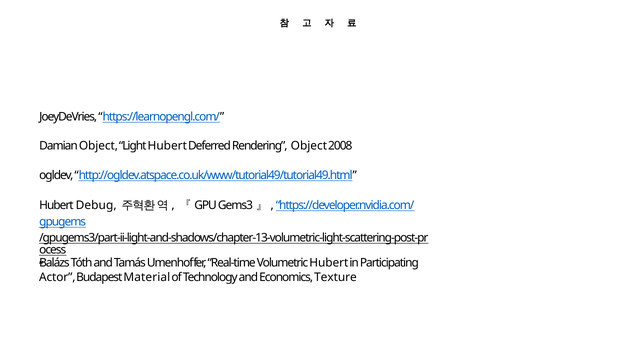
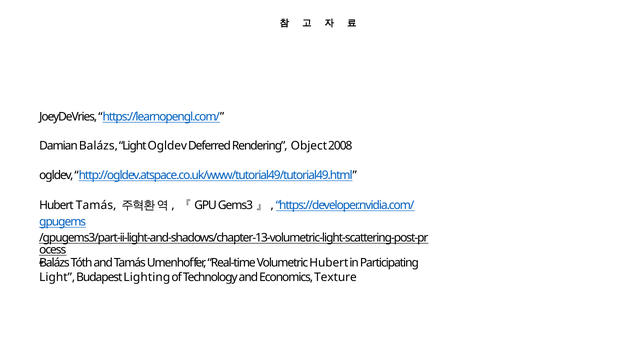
Damian Object: Object -> Balázs (98, 146)
Light Hubert: Hubert -> Ogldev (167, 146)
Hubert Debug: Debug -> Tamás (96, 205)
Actor: Actor -> Light (57, 277)
Material: Material -> Lighting (147, 277)
